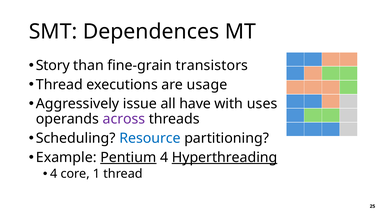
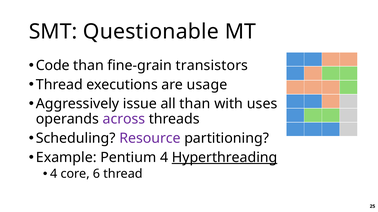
Dependences: Dependences -> Questionable (151, 32)
Story: Story -> Code (53, 66)
all have: have -> than (195, 104)
Resource colour: blue -> purple (150, 139)
Pentium underline: present -> none (128, 158)
1: 1 -> 6 (97, 174)
